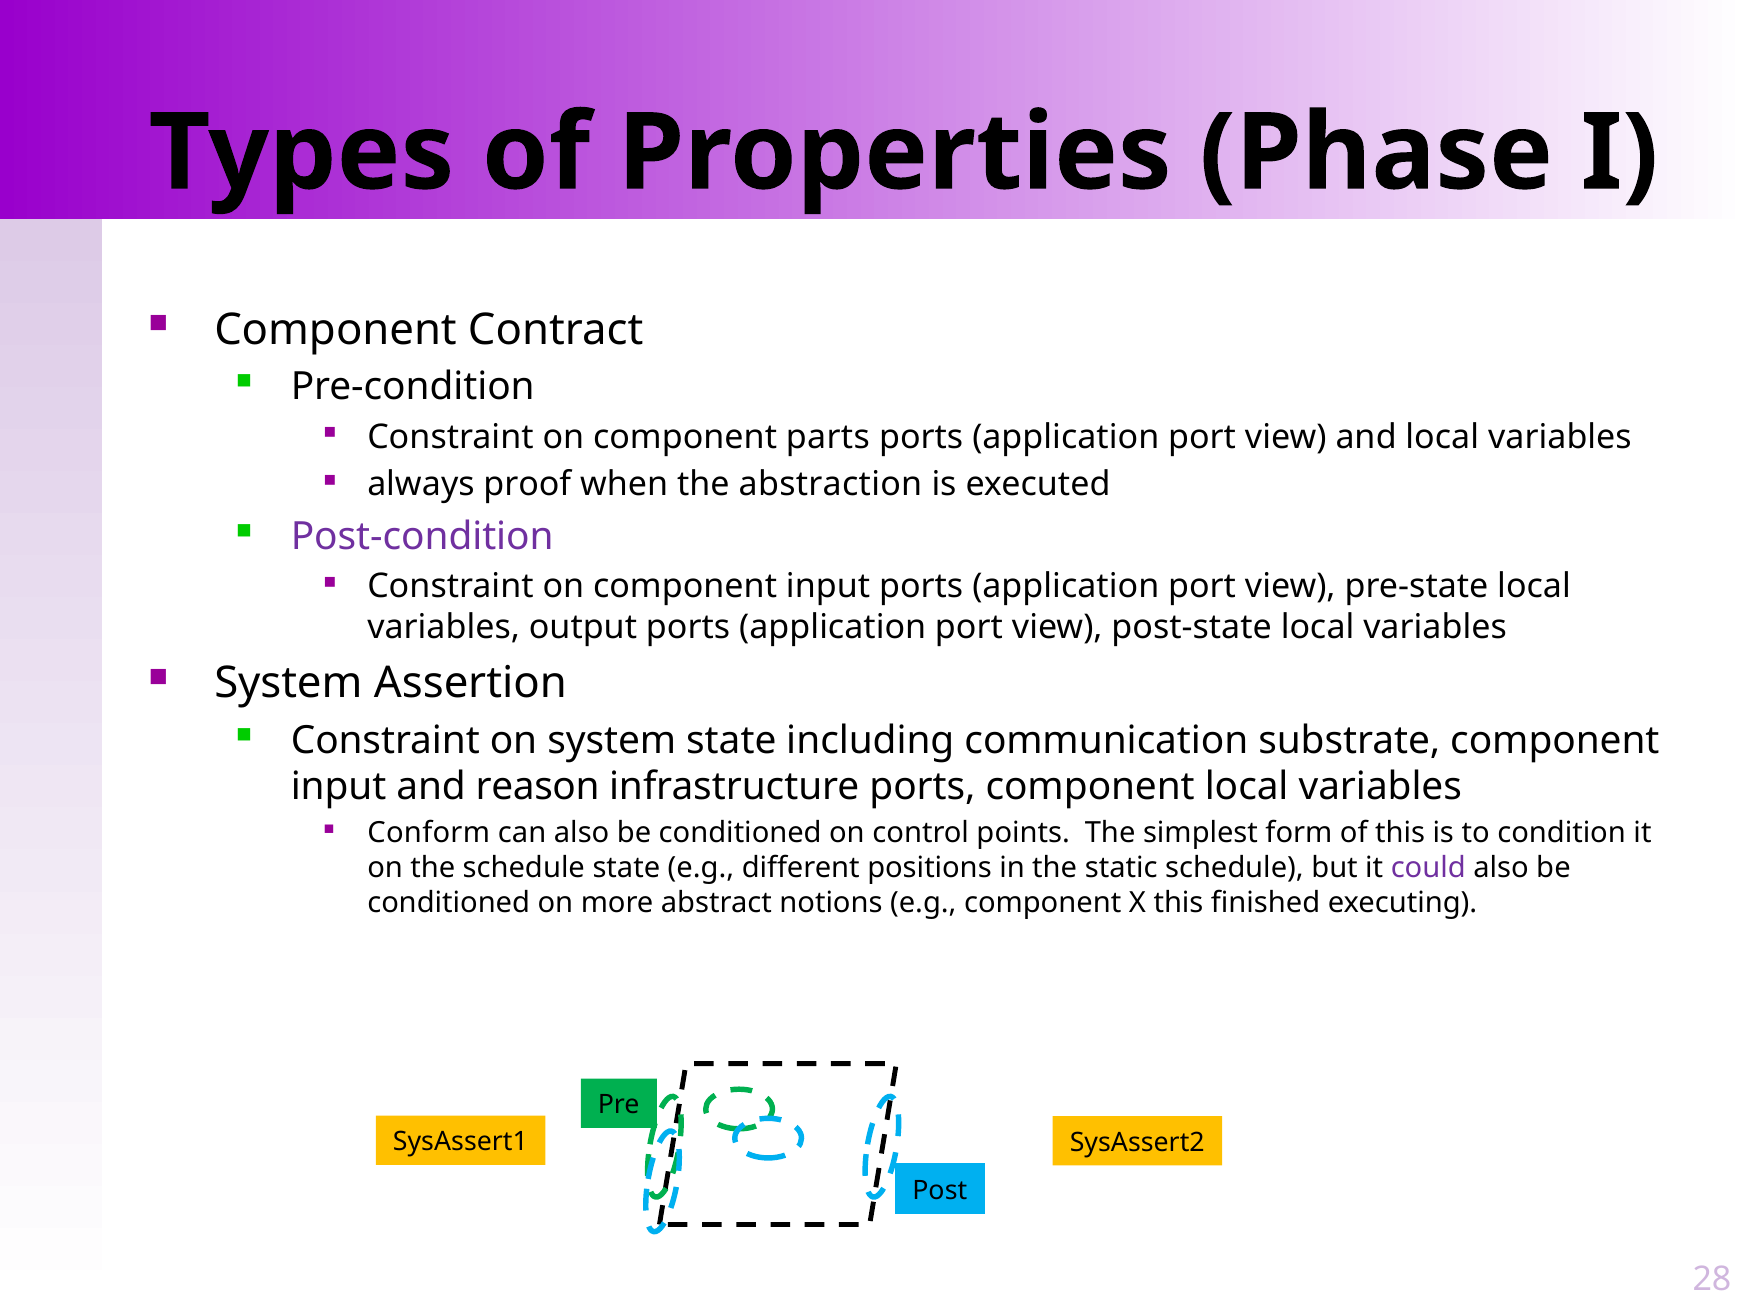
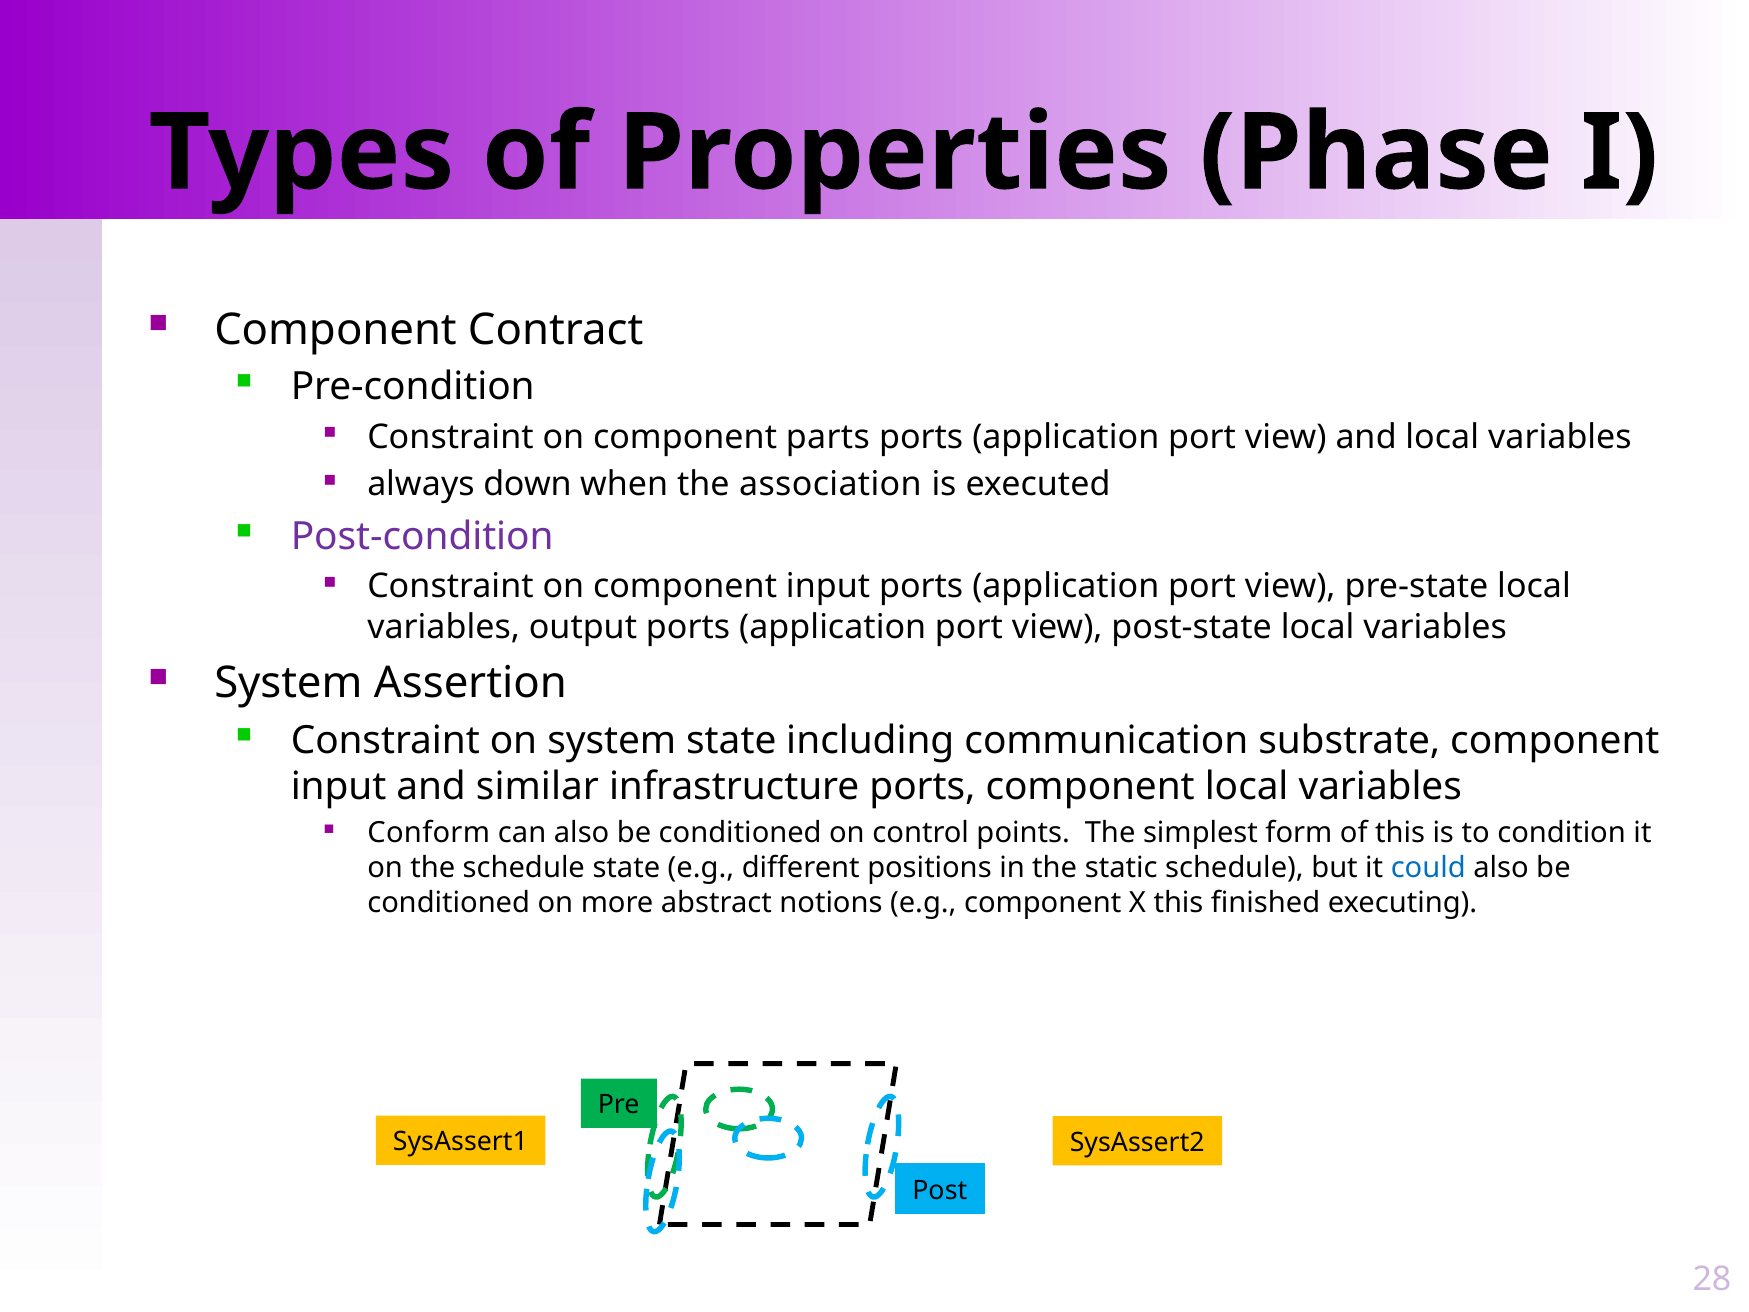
proof: proof -> down (527, 484)
abstraction: abstraction -> association (830, 484)
reason: reason -> similar (537, 787)
could colour: purple -> blue (1428, 868)
